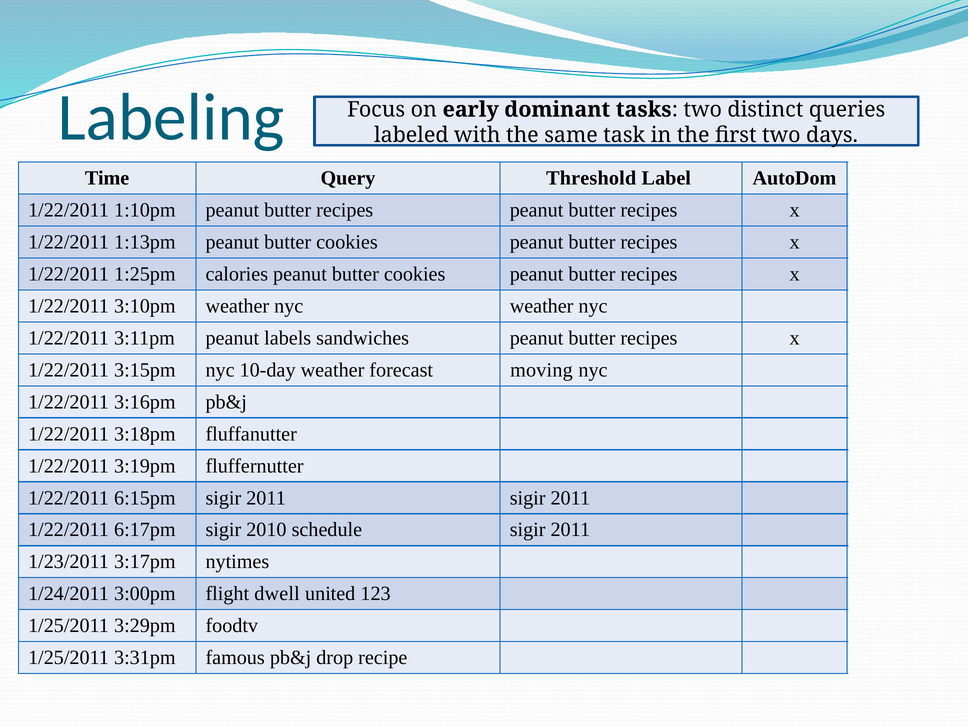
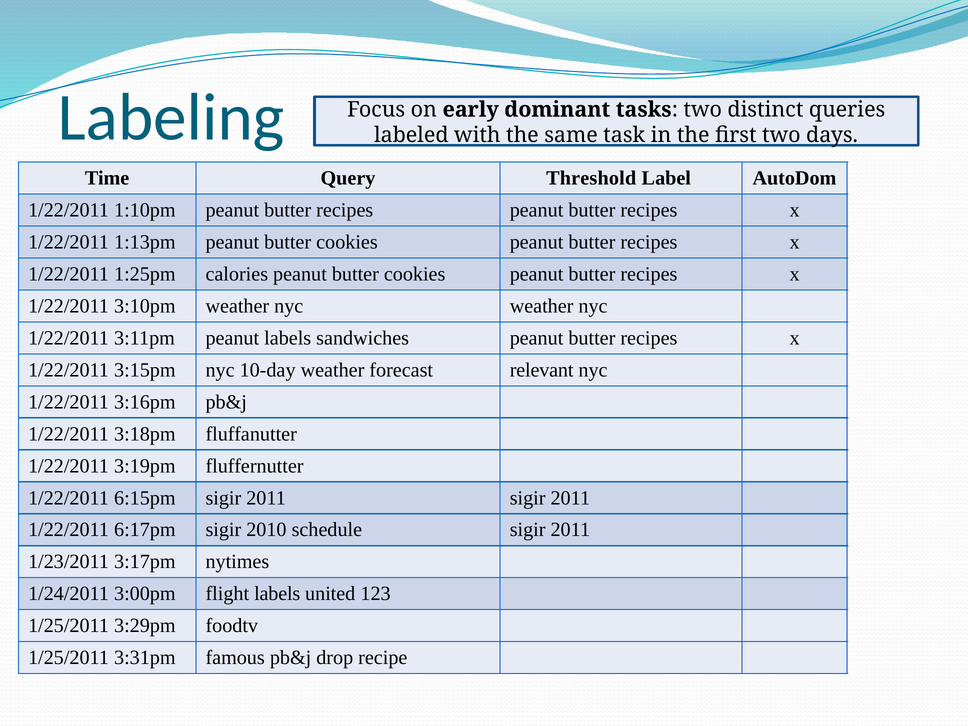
moving: moving -> relevant (542, 370)
flight dwell: dwell -> labels (277, 594)
